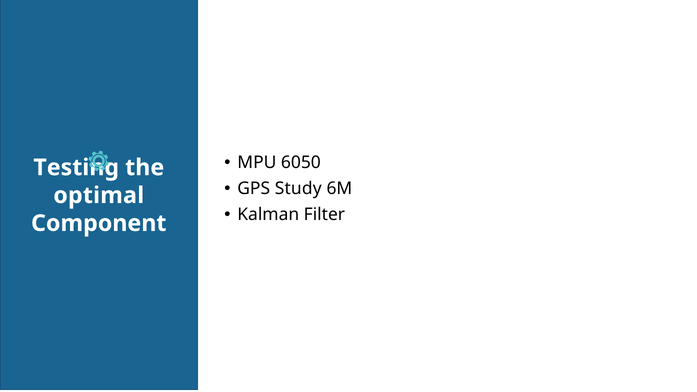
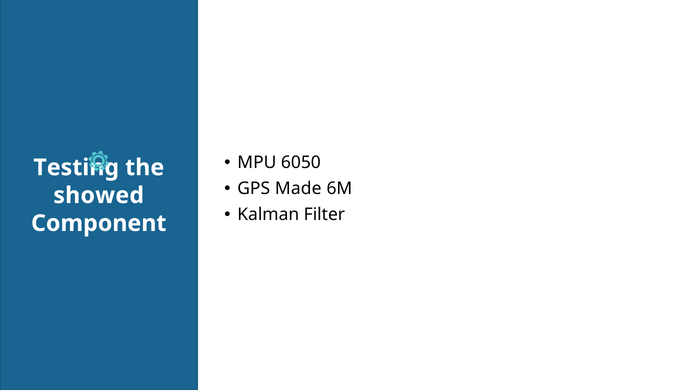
Study: Study -> Made (298, 189)
optimal: optimal -> showed (99, 195)
